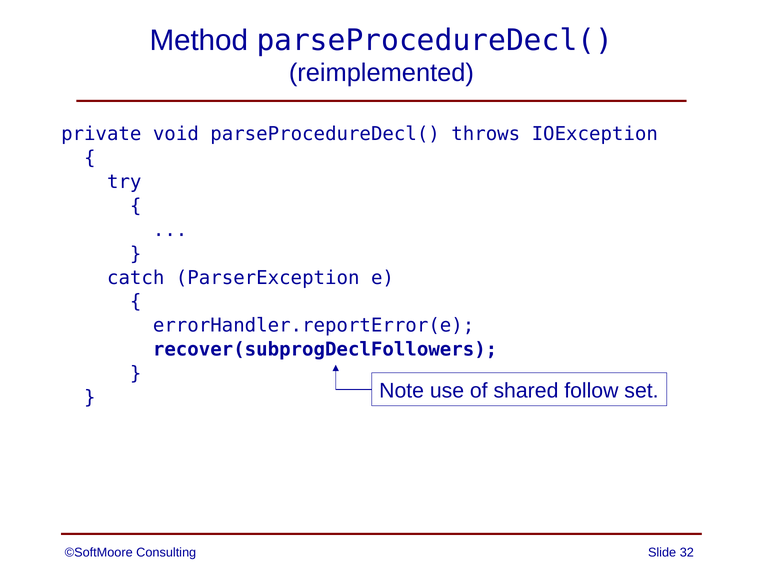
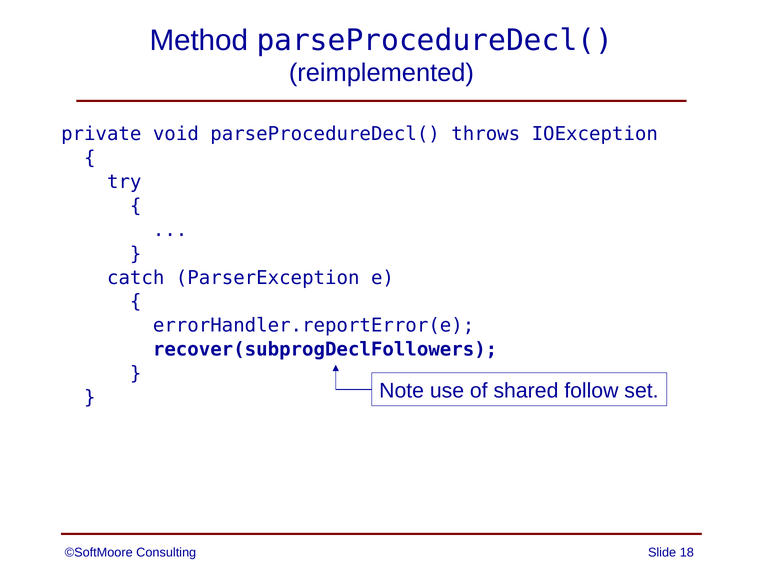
32: 32 -> 18 (687, 553)
